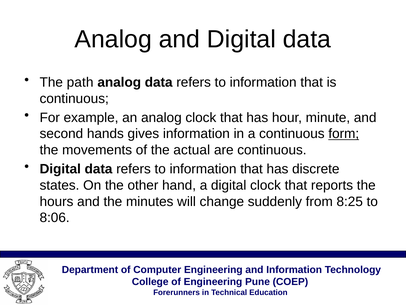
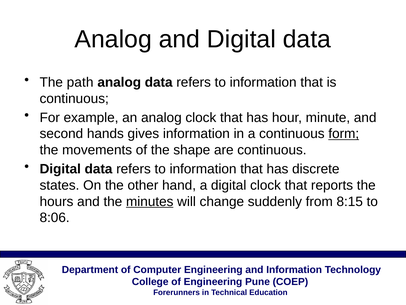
actual: actual -> shape (192, 150)
minutes underline: none -> present (150, 201)
8:25: 8:25 -> 8:15 (350, 201)
